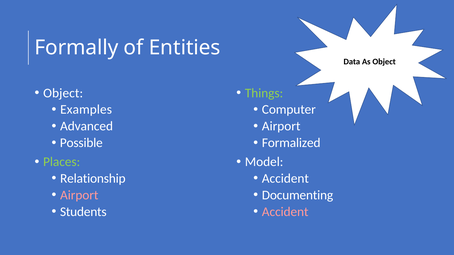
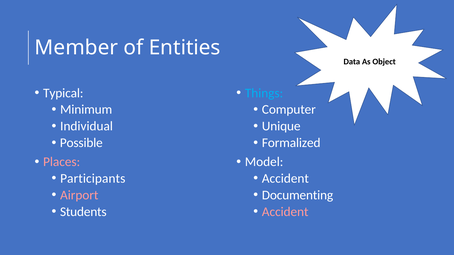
Formally: Formally -> Member (76, 48)
Object: Object -> Typical (63, 93)
Things colour: light green -> light blue (264, 93)
Examples: Examples -> Minimum (86, 110)
Advanced: Advanced -> Individual (87, 126)
Airport: Airport -> Unique (281, 126)
Places colour: light green -> pink (62, 162)
Relationship: Relationship -> Participants (93, 179)
